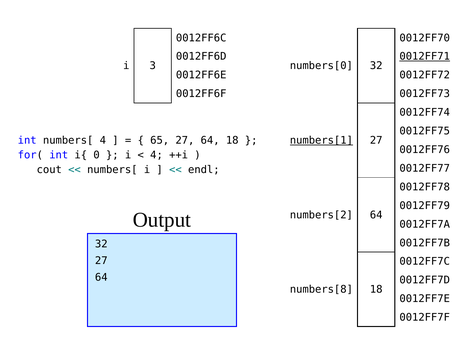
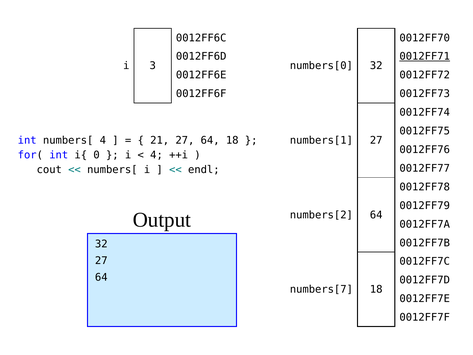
65: 65 -> 21 (160, 140)
numbers[1 underline: present -> none (321, 140)
numbers[8: numbers[8 -> numbers[7 (321, 289)
